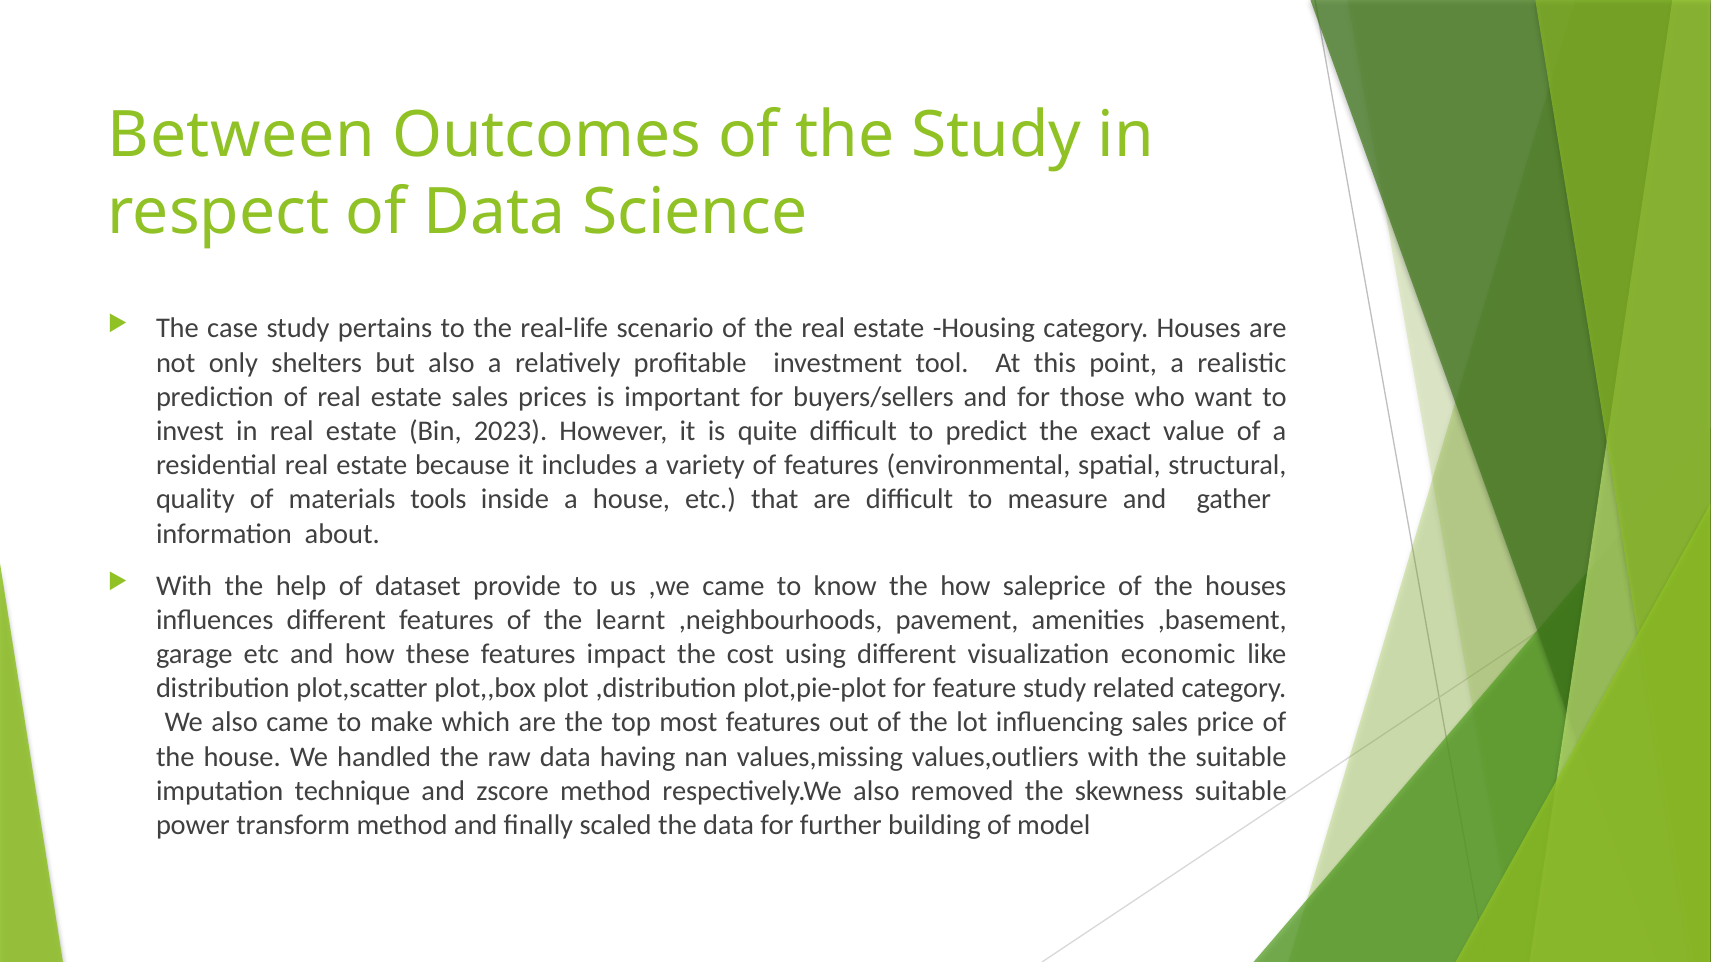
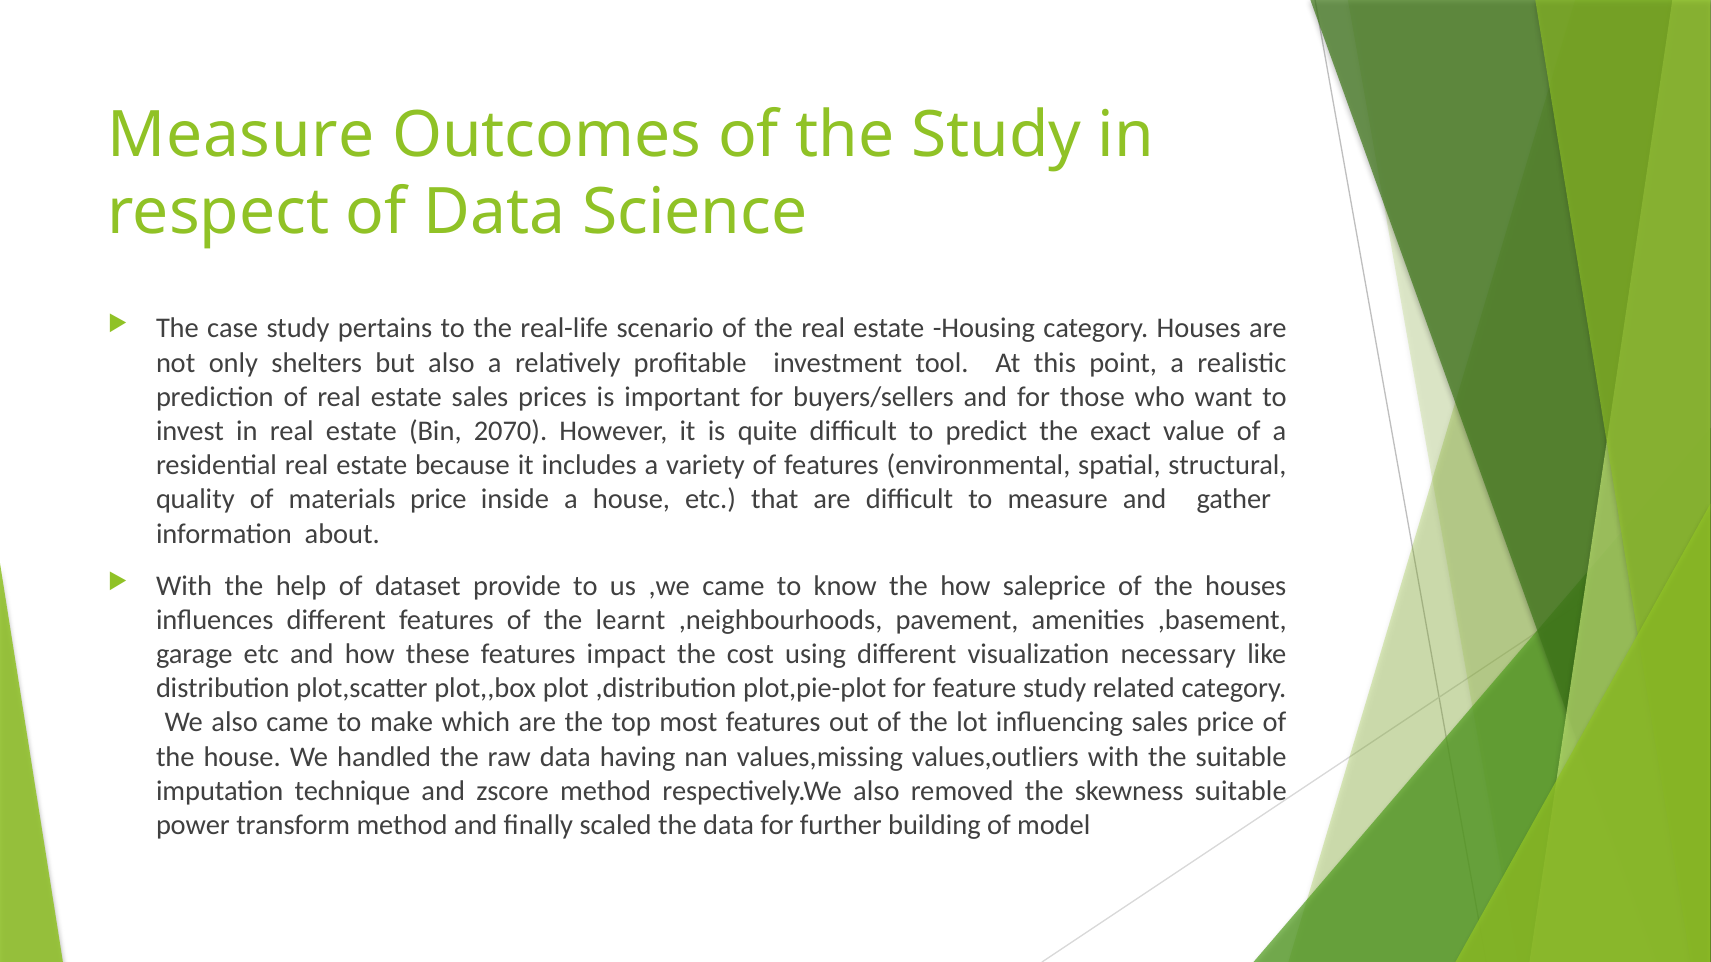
Between: Between -> Measure (241, 135)
2023: 2023 -> 2070 (510, 431)
materials tools: tools -> price (438, 500)
economic: economic -> necessary (1178, 654)
